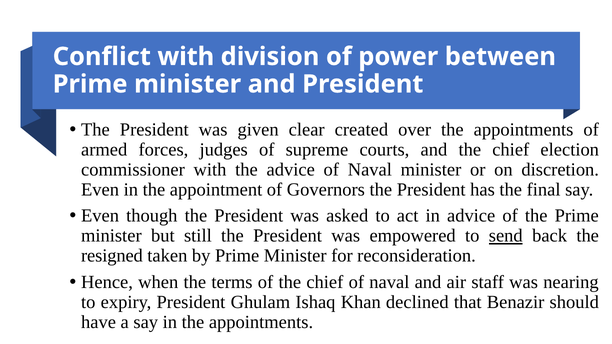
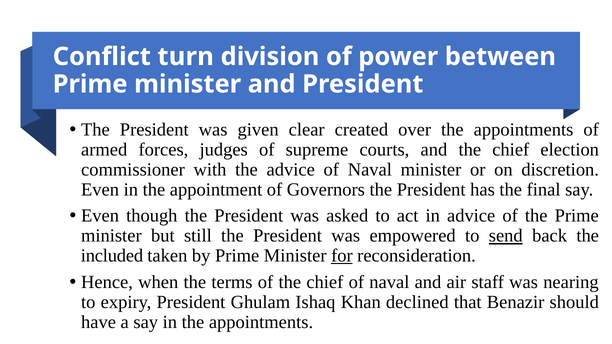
Conflict with: with -> turn (186, 57)
resigned: resigned -> included (112, 256)
for underline: none -> present (342, 256)
